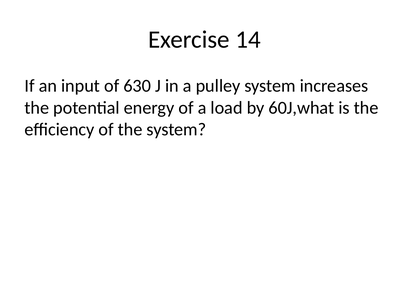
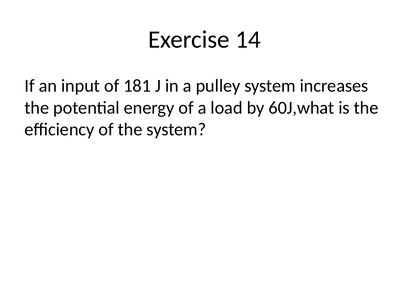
630: 630 -> 181 (137, 86)
